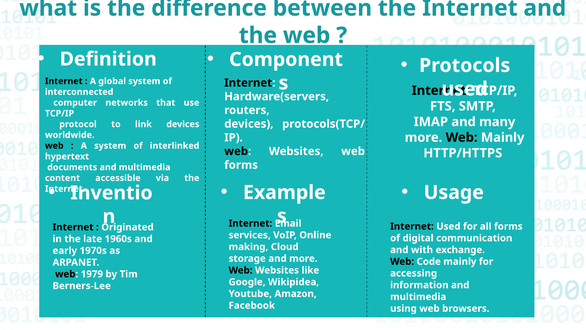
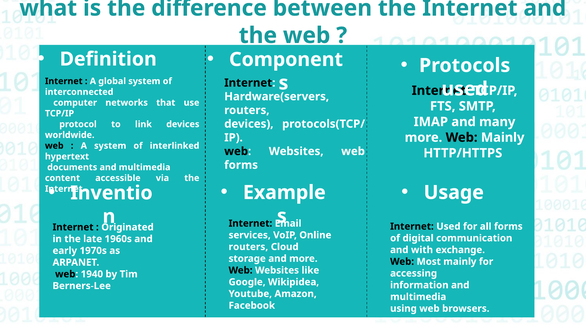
making: making -> routers (248, 247)
Code: Code -> Most (429, 261)
1979: 1979 -> 1940 (92, 274)
